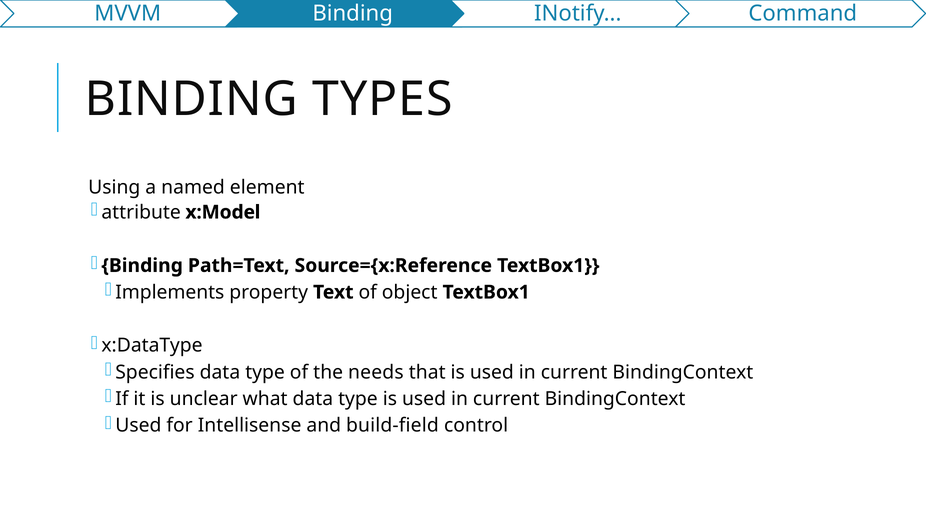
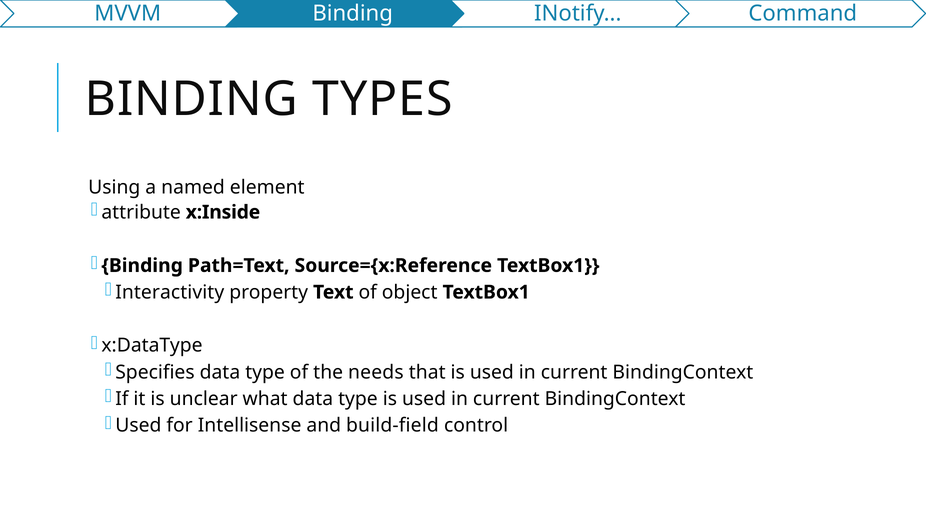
x:Model: x:Model -> x:Inside (223, 212)
Implements: Implements -> Interactivity (170, 292)
